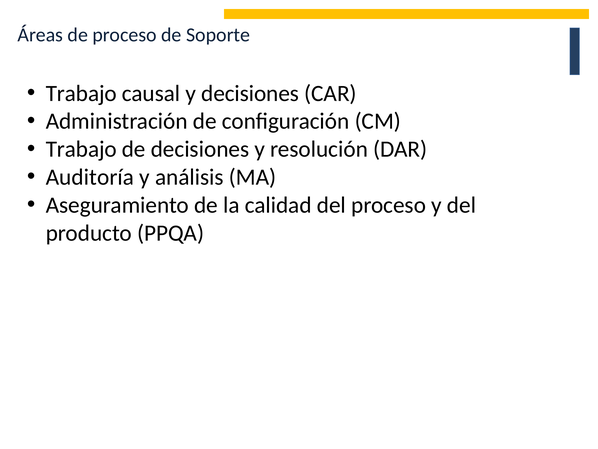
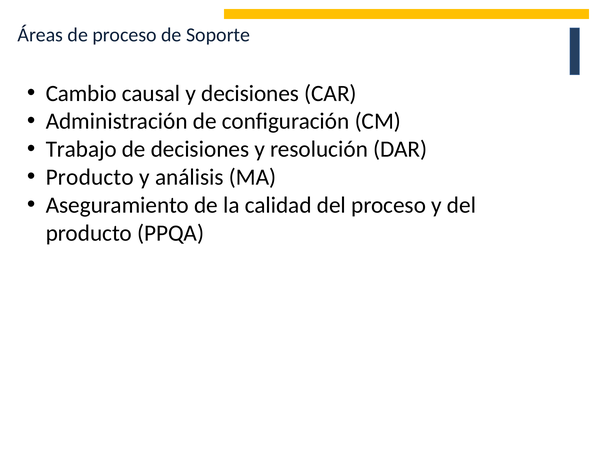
Trabajo: Trabajo -> Cambio (81, 93)
Auditoría: Auditoría -> Producto (90, 177)
